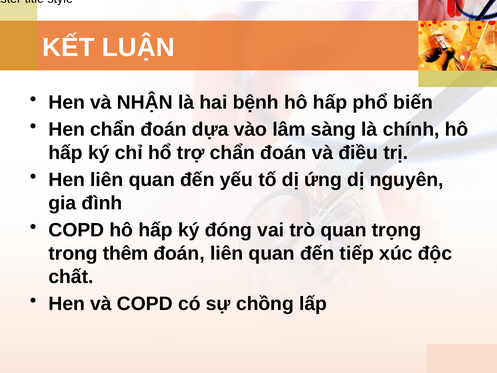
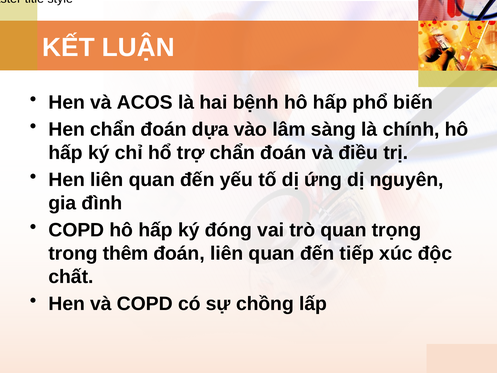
NHẬN: NHẬN -> ACOS (145, 102)
